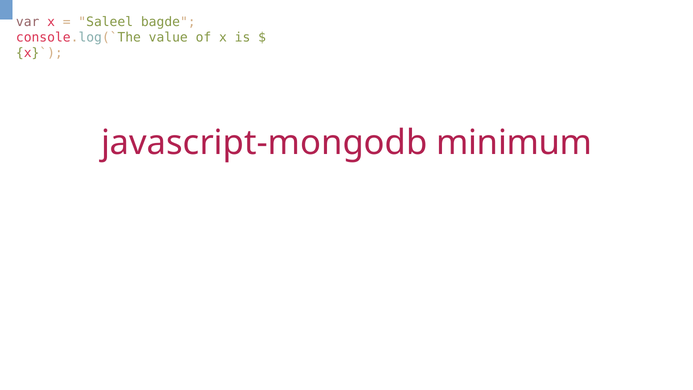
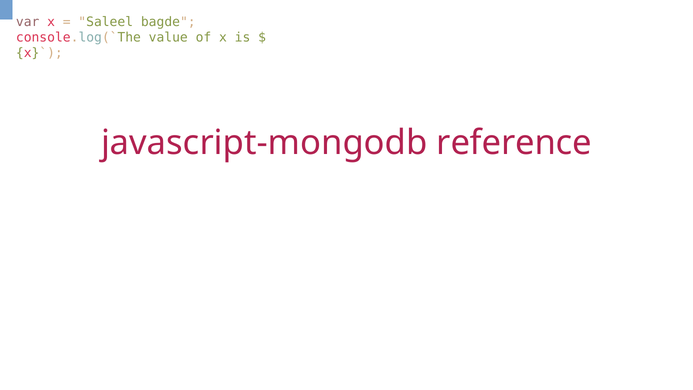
minimum: minimum -> reference (514, 143)
